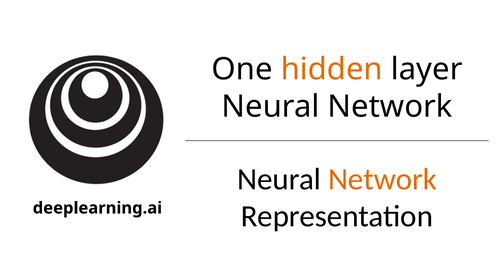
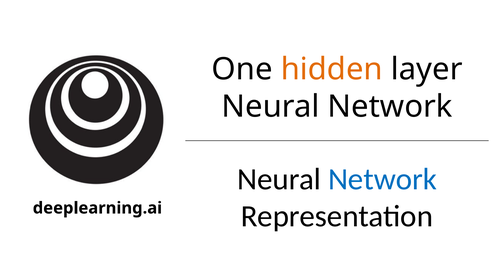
Network colour: orange -> blue (382, 180)
